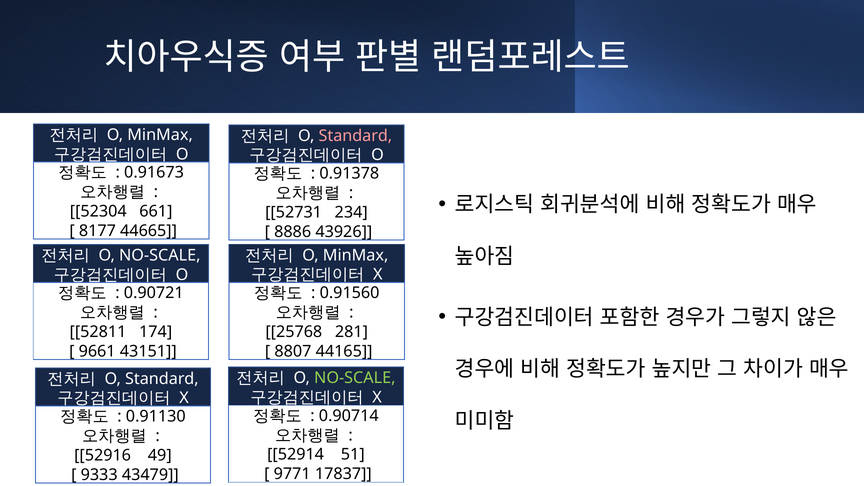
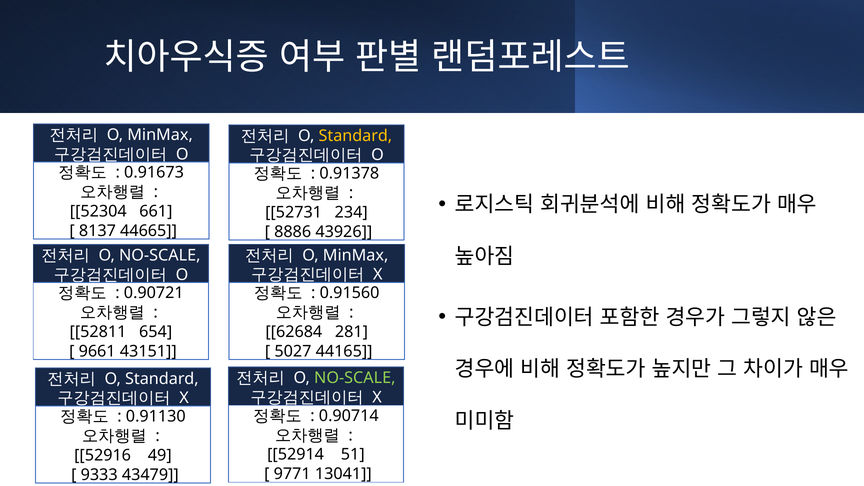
Standard colour: pink -> yellow (355, 136)
8177: 8177 -> 8137 (97, 231)
25768: 25768 -> 62684 (294, 332)
174: 174 -> 654 (156, 332)
8807: 8807 -> 5027 (293, 351)
17837: 17837 -> 13041 (343, 474)
